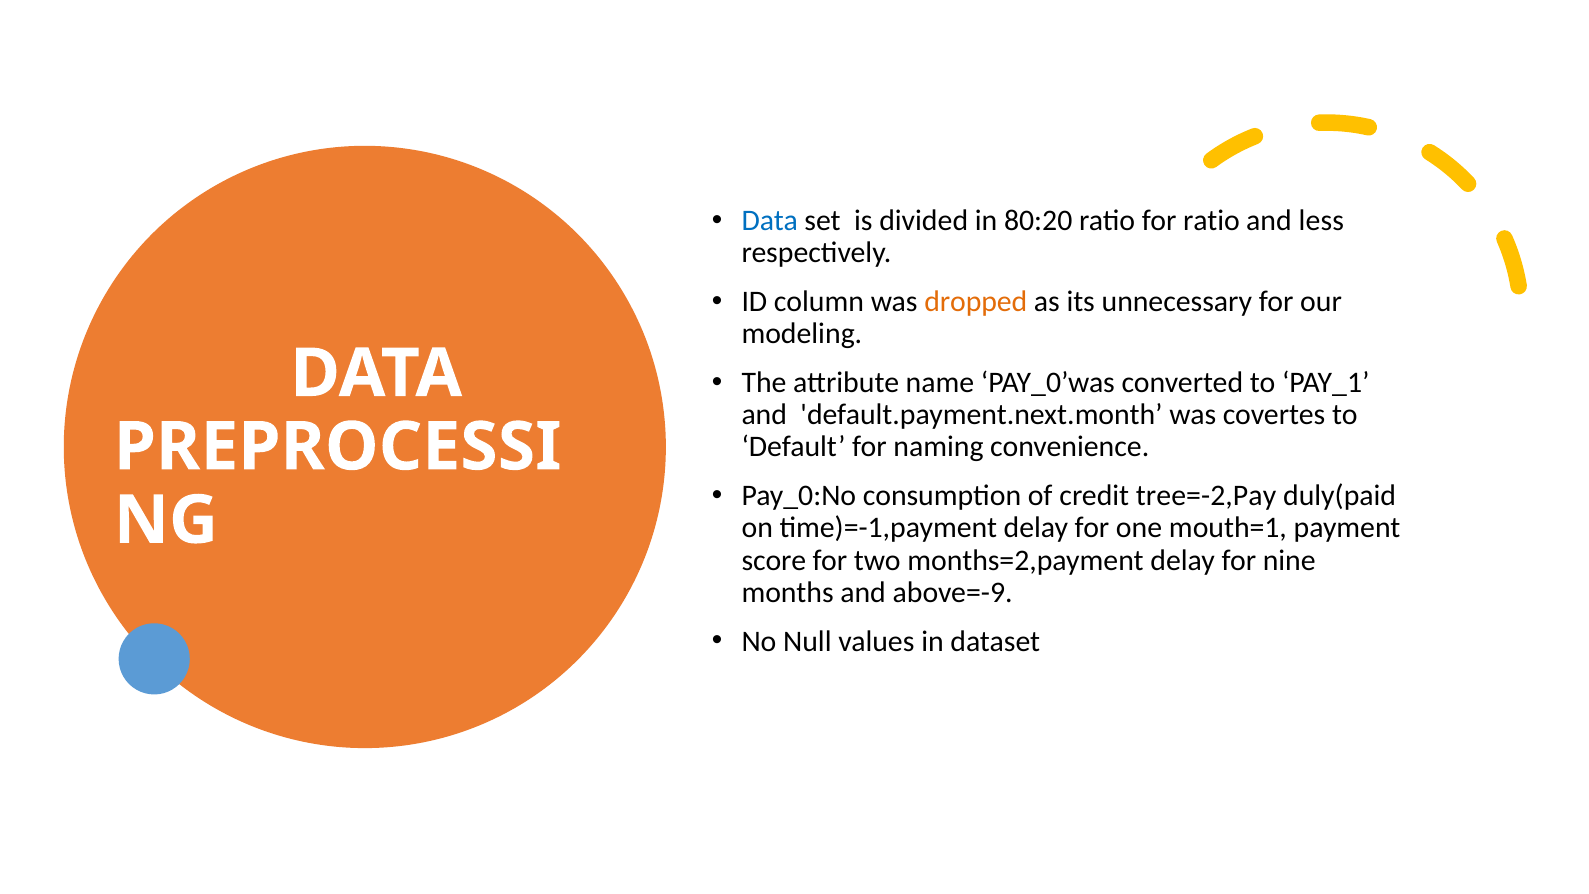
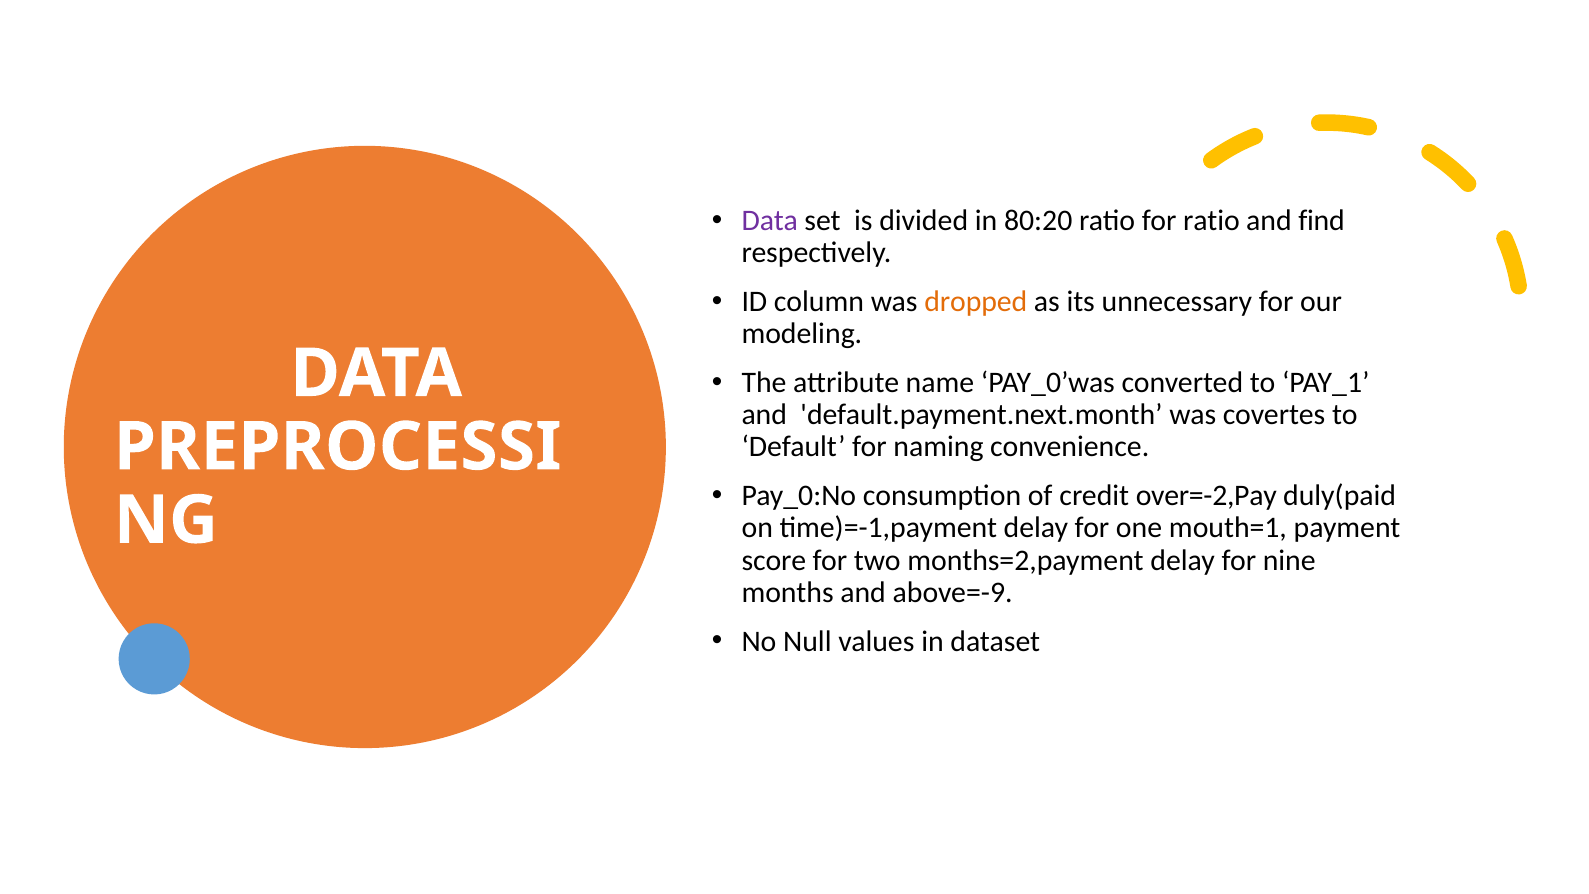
Data colour: blue -> purple (770, 221)
less: less -> find (1322, 221)
tree=-2,Pay: tree=-2,Pay -> over=-2,Pay (1206, 496)
